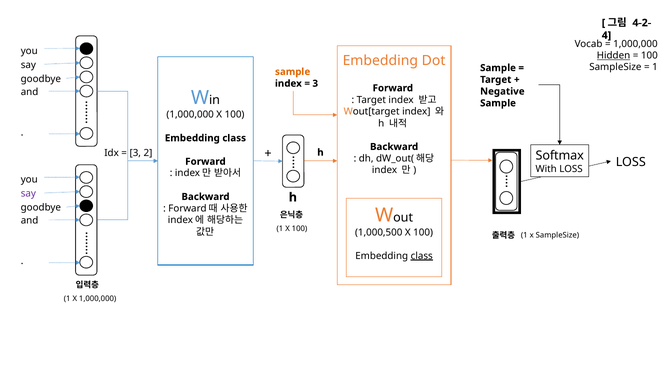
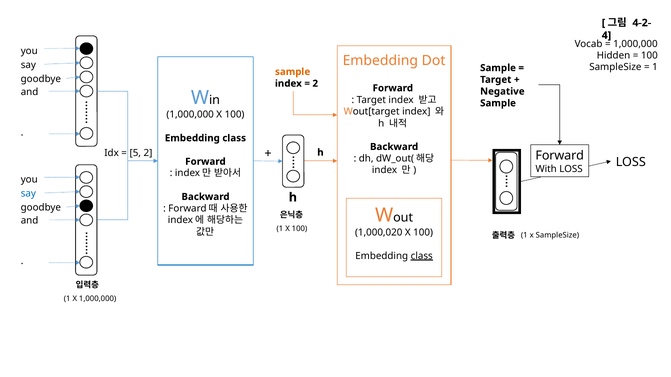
Hidden underline: present -> none (614, 56)
3: 3 -> 2 (315, 84)
3: 3 -> 5 (135, 153)
Softmax: Softmax -> Forward (560, 156)
say colour: purple -> blue (28, 194)
1,000,500: 1,000,500 -> 1,000,020 (379, 233)
